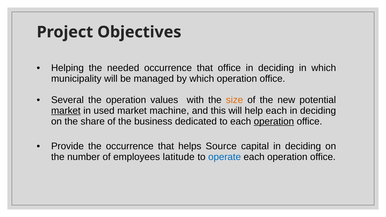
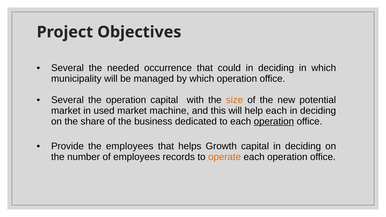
Helping: Helping -> Several (67, 68)
that office: office -> could (229, 68)
operation values: values -> capital (164, 100)
market underline: present -> none (66, 111)
the occurrence: occurrence -> employees (130, 146)
Source: Source -> Growth (221, 146)
latitude: latitude -> records (179, 157)
operate colour: blue -> orange (225, 157)
